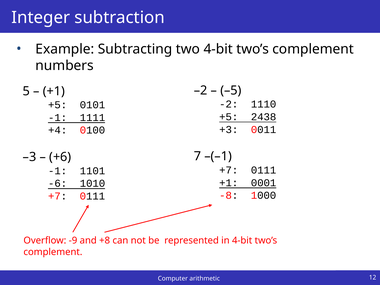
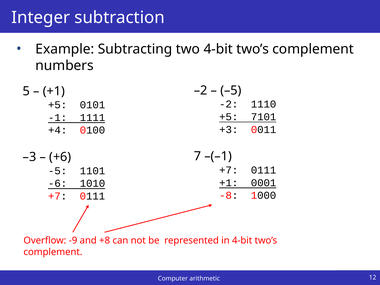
2438: 2438 -> 7101 (264, 117)
-1: -1 -> -5 (58, 171)
